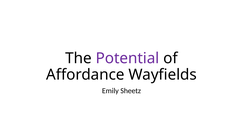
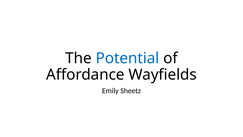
Potential colour: purple -> blue (127, 58)
